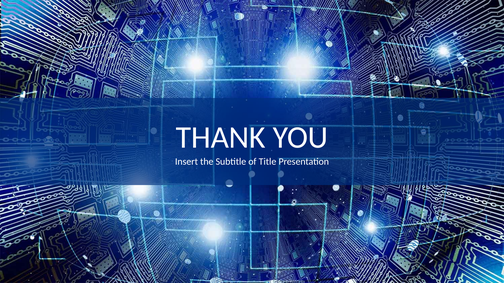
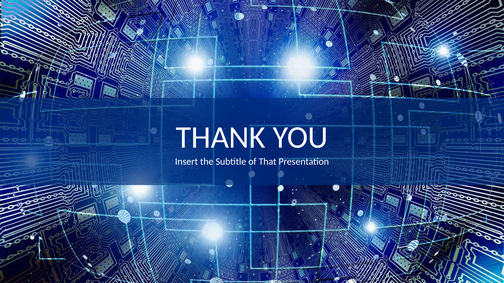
Title: Title -> That (268, 162)
